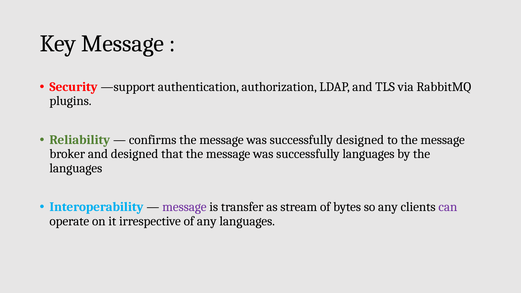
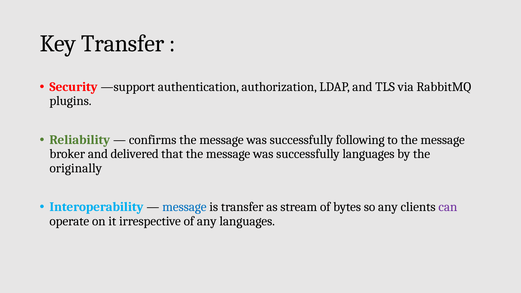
Key Message: Message -> Transfer (123, 44)
successfully designed: designed -> following (360, 140)
and designed: designed -> delivered (135, 154)
languages: languages -> originally (76, 168)
message colour: purple -> blue (184, 207)
